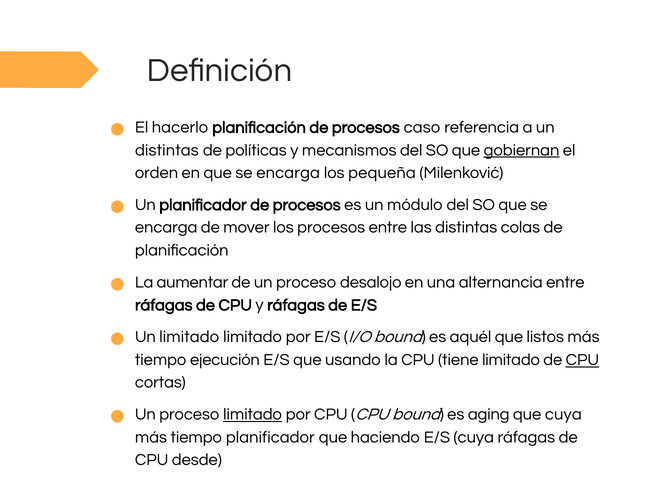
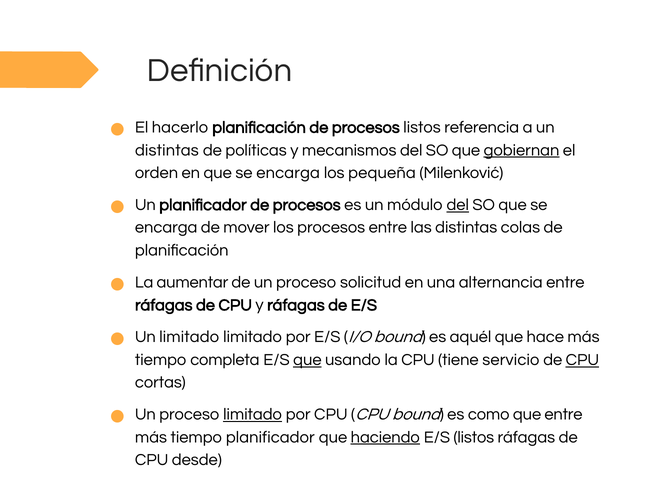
procesos caso: caso -> listos (422, 127)
del underline: none -> present (458, 205)
desalojo: desalojo -> solicitud (371, 282)
listos: listos -> hace (545, 337)
ejecución: ejecución -> completa (225, 360)
que underline: none -> present (307, 360)
tiene limitado: limitado -> servicio (511, 360)
aging: aging -> como (489, 414)
que cuya: cuya -> entre (563, 414)
haciendo underline: none -> present (385, 437)
E/S cuya: cuya -> listos (474, 437)
